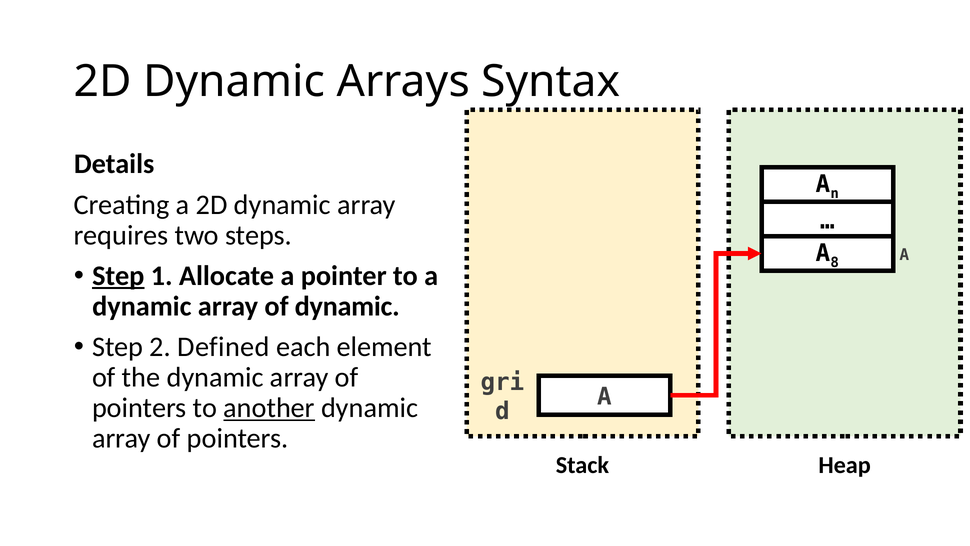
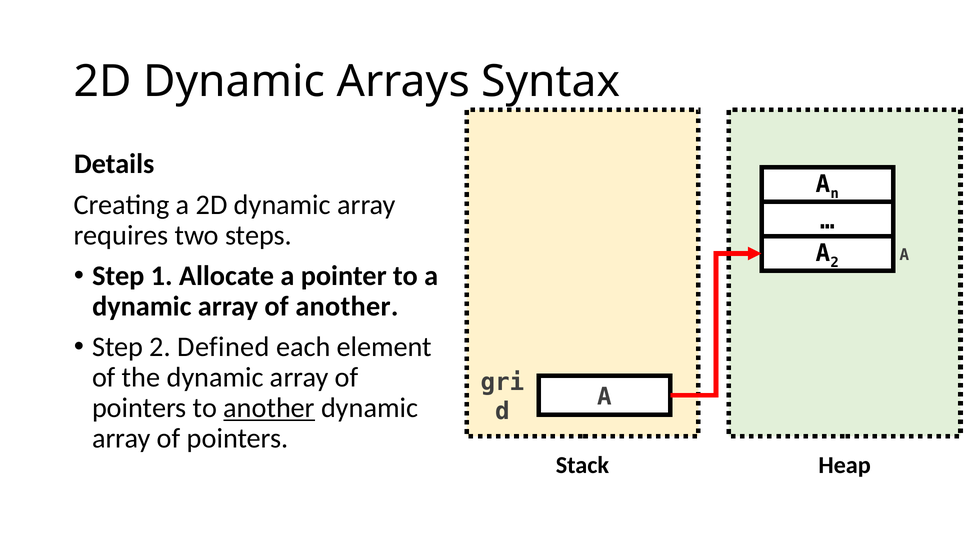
A 8: 8 -> 2 (835, 262)
Step underline: present -> none (118, 276)
of dynamic: dynamic -> another (347, 306)
